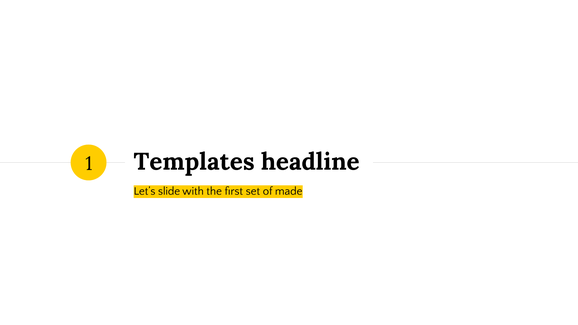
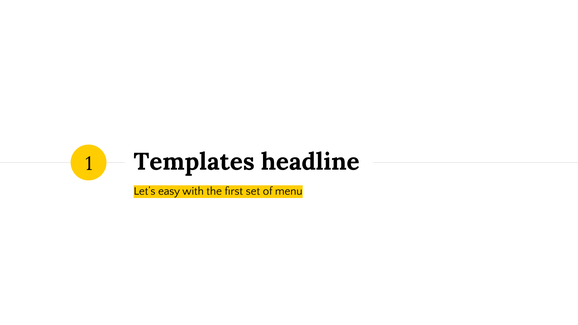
slide: slide -> easy (169, 191)
made: made -> menu (289, 191)
